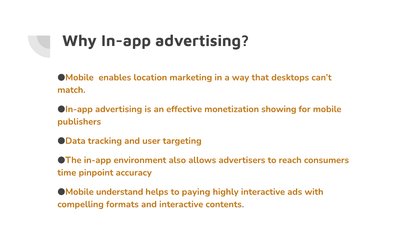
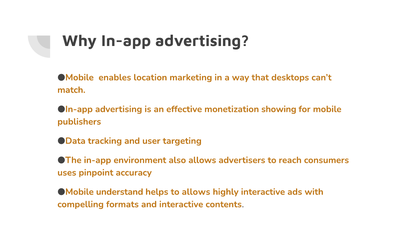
time: time -> uses (67, 173)
to paying: paying -> allows (196, 192)
